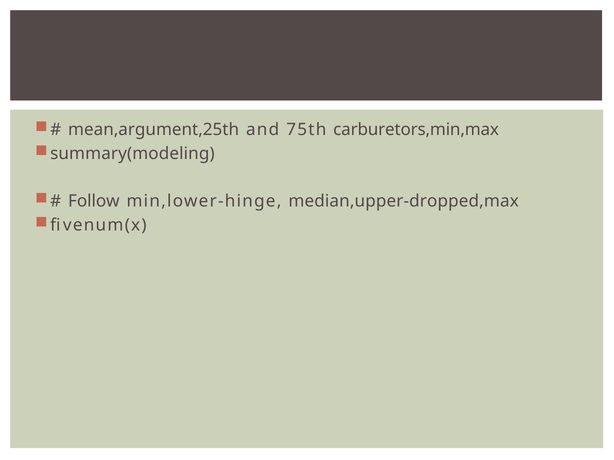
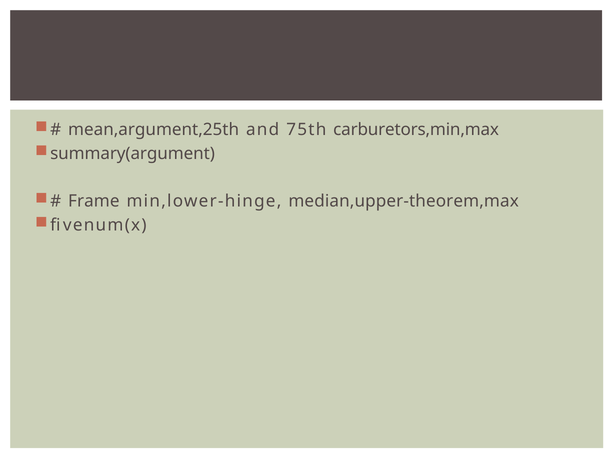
summary(modeling: summary(modeling -> summary(argument (133, 154)
Follow: Follow -> Frame (94, 202)
median,upper-dropped,max: median,upper-dropped,max -> median,upper-theorem,max (404, 202)
